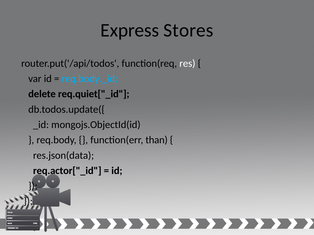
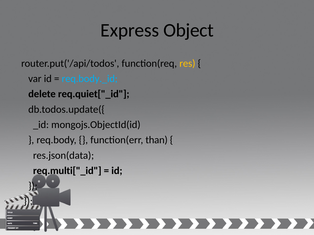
Stores: Stores -> Object (189, 30)
res colour: white -> yellow (187, 64)
req.actor["_id: req.actor["_id -> req.multi["_id (67, 171)
